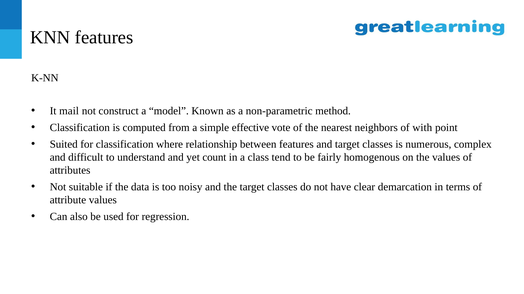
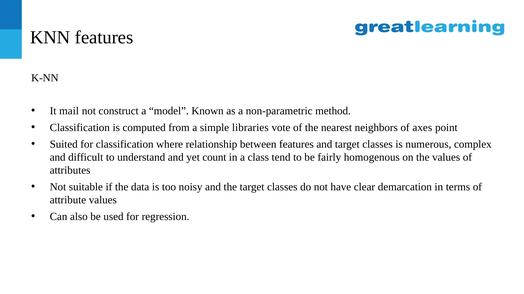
effective: effective -> libraries (250, 128)
with: with -> axes (422, 128)
